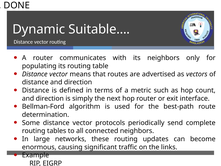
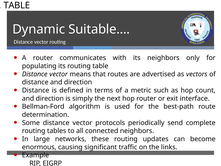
DONE: DONE -> TABLE (17, 5)
